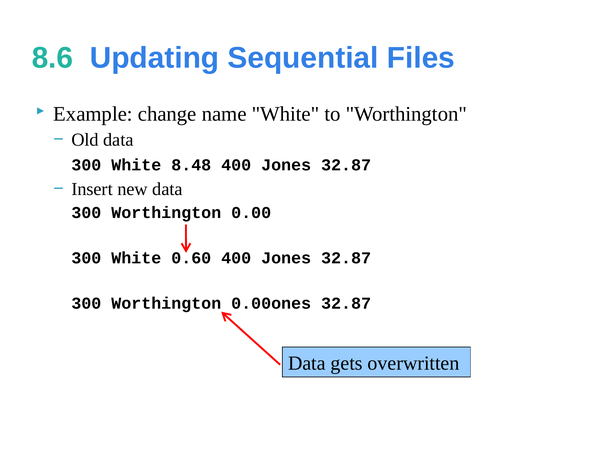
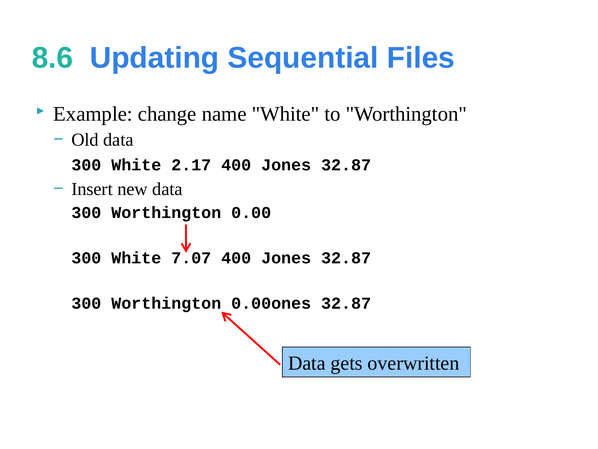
8.48: 8.48 -> 2.17 (191, 165)
0.60: 0.60 -> 7.07 (191, 258)
